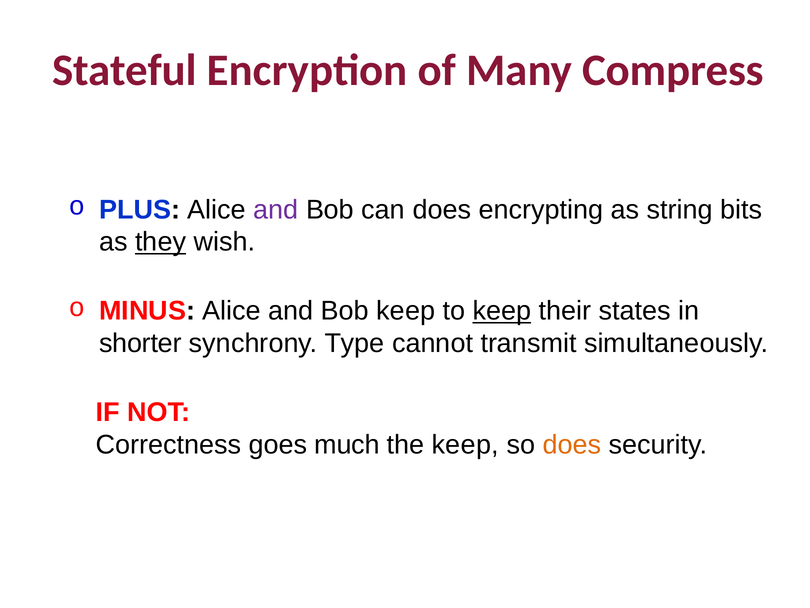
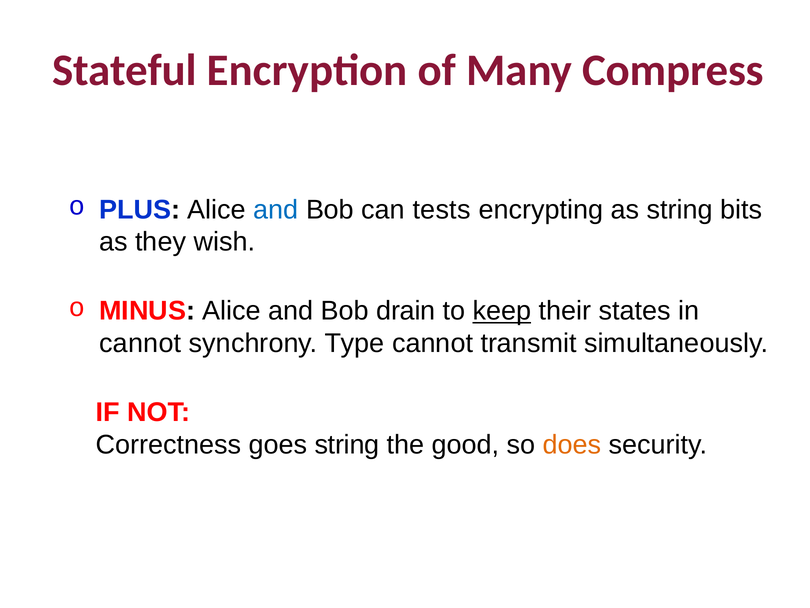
and colour: purple -> blue (276, 209)
can does: does -> tests (442, 209)
they underline: present -> none (161, 242)
Bob keep: keep -> drain (406, 311)
shorter: shorter -> cannot (140, 343)
goes much: much -> string (347, 444)
the keep: keep -> good (465, 444)
